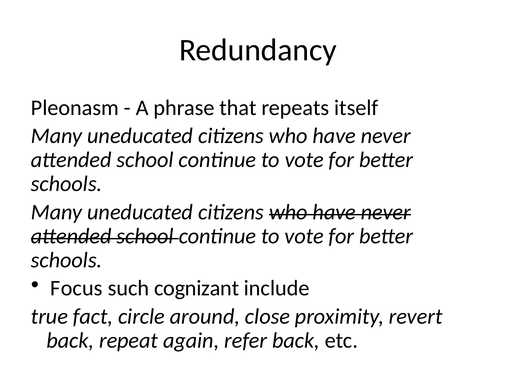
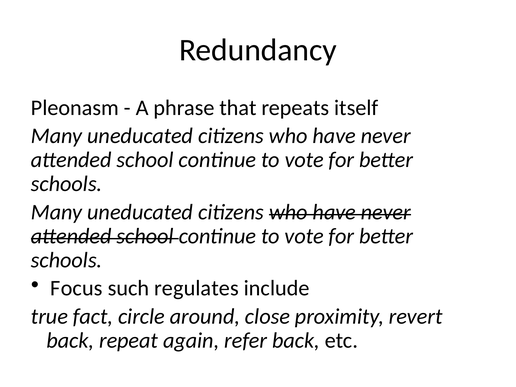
cognizant: cognizant -> regulates (196, 288)
